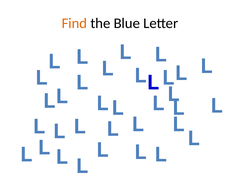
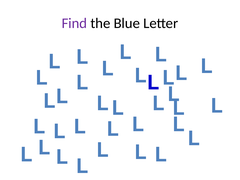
Find colour: orange -> purple (74, 23)
